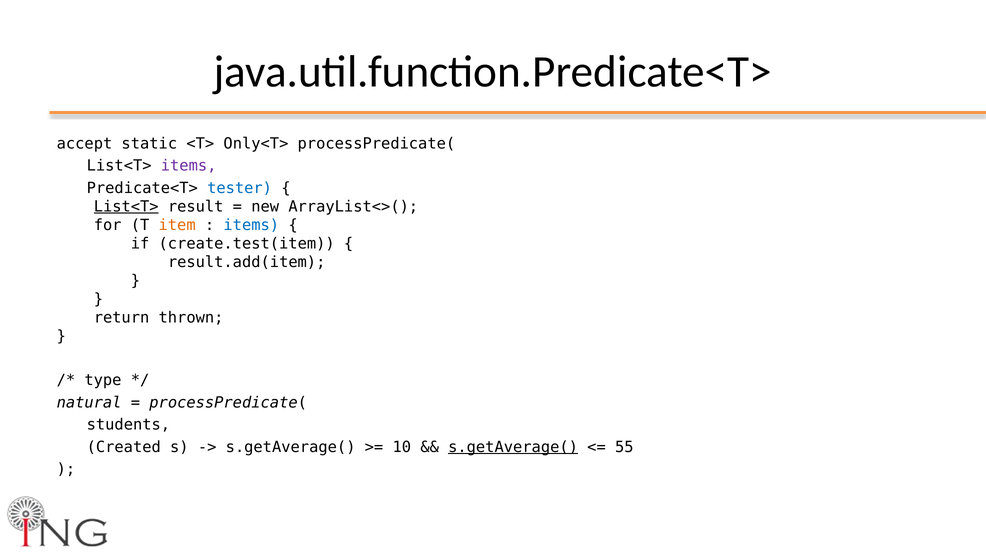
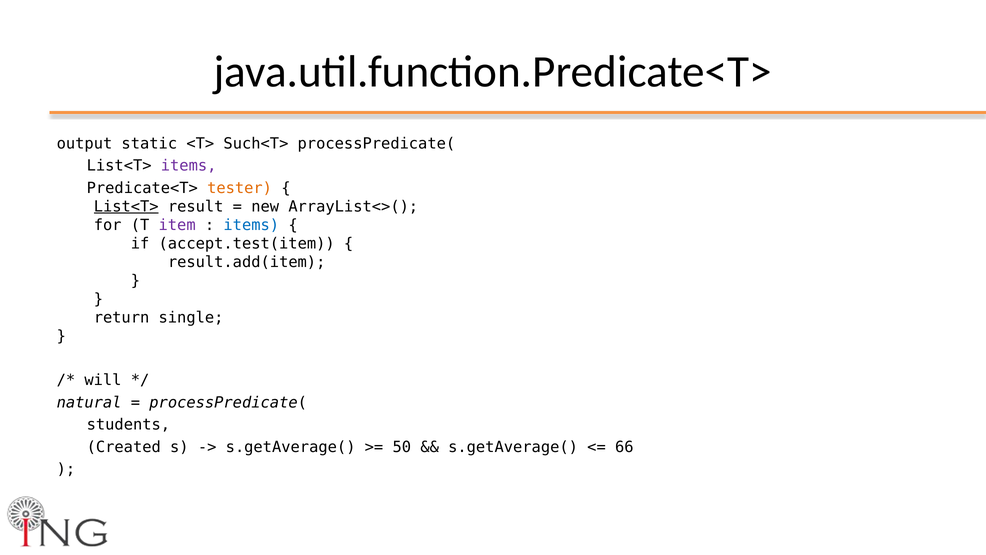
accept: accept -> output (84, 143)
Only<T>: Only<T> -> Such<T> (256, 143)
tester colour: blue -> orange (240, 188)
item colour: orange -> purple (177, 225)
create.test(item: create.test(item -> accept.test(item (247, 243)
thrown: thrown -> single (191, 317)
type: type -> will (103, 380)
10: 10 -> 50 (402, 447)
s.getAverage( underline: present -> none (513, 447)
55: 55 -> 66 (624, 447)
